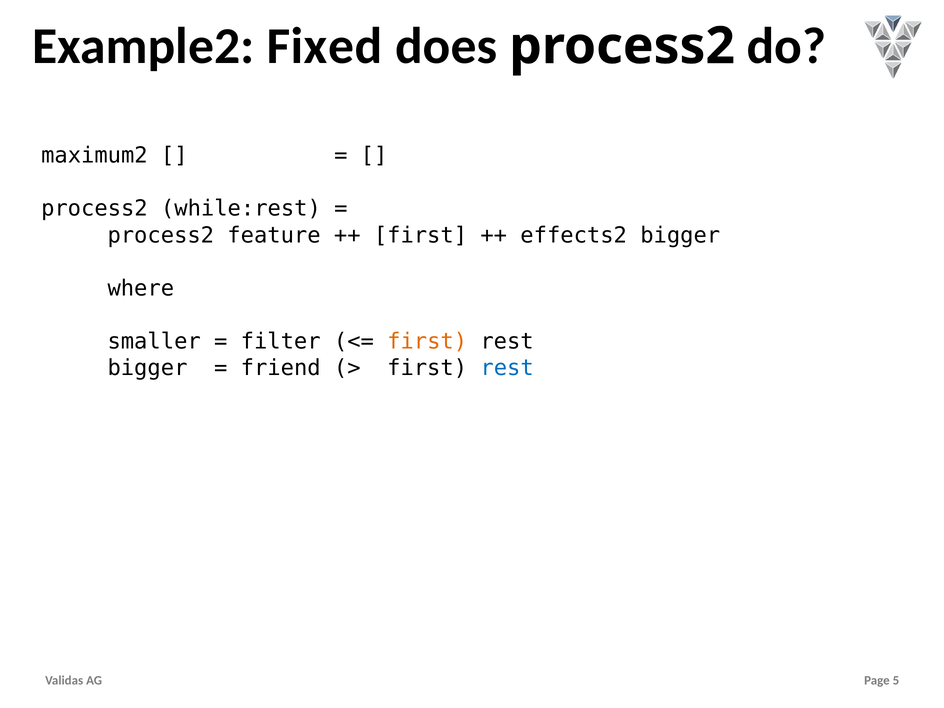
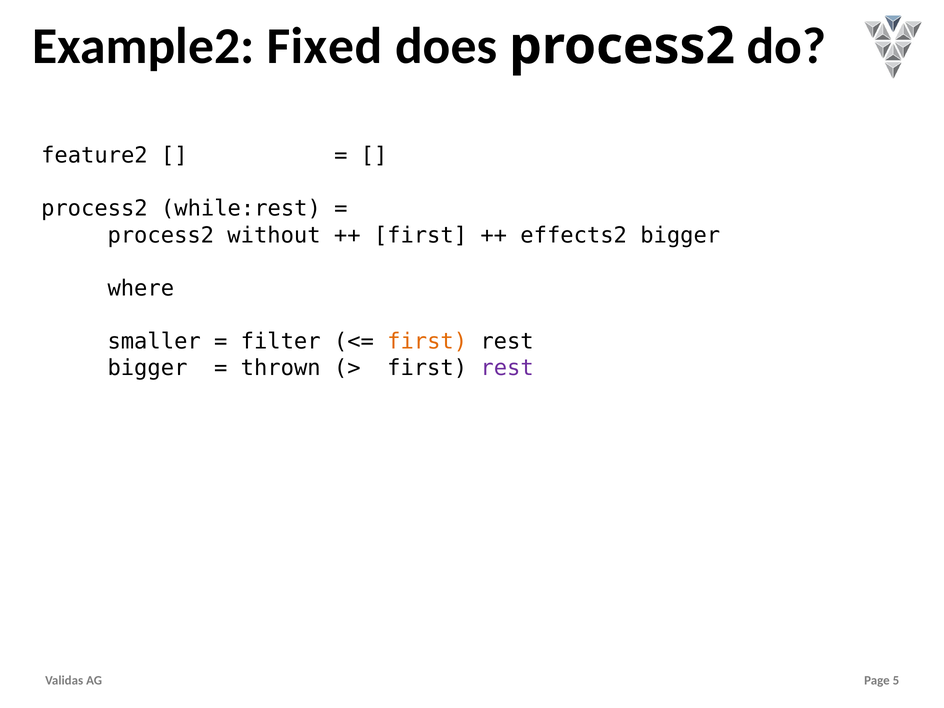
maximum2: maximum2 -> feature2 (94, 156)
feature: feature -> without (274, 235)
friend: friend -> thrown (281, 368)
rest colour: blue -> purple (507, 368)
